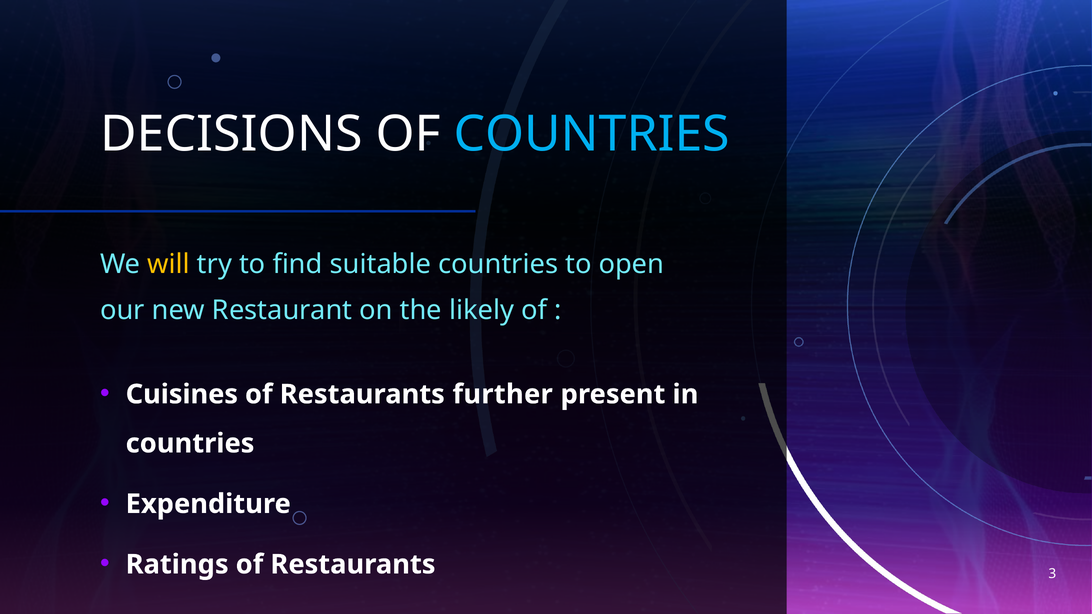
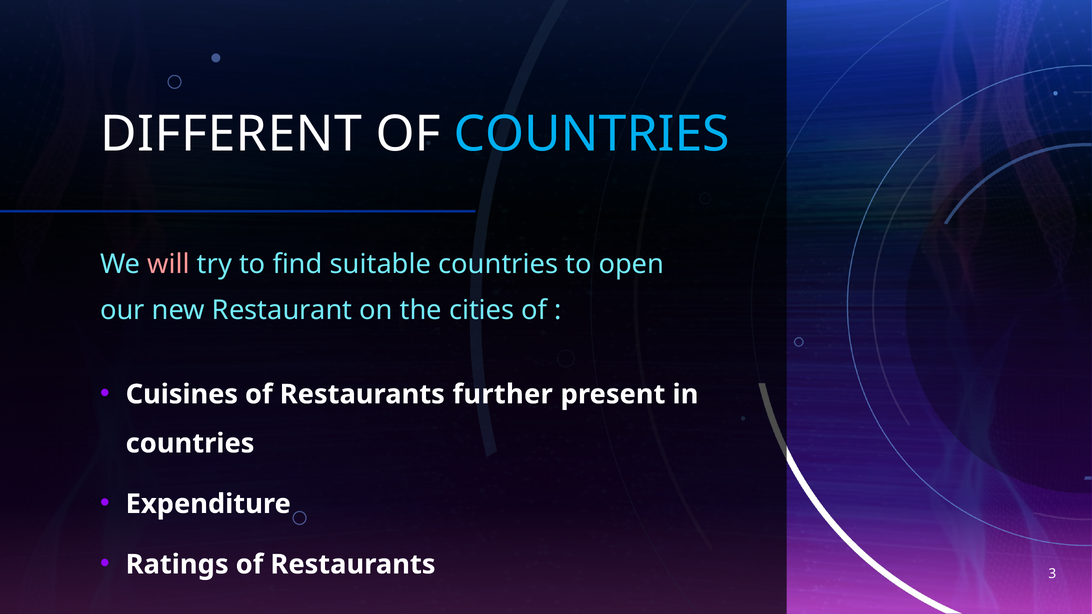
DECISIONS: DECISIONS -> DIFFERENT (231, 134)
will colour: yellow -> pink (169, 264)
likely: likely -> cities (482, 310)
